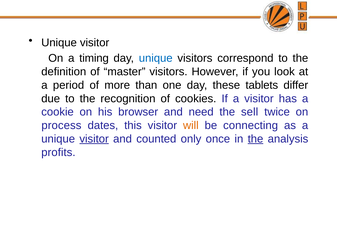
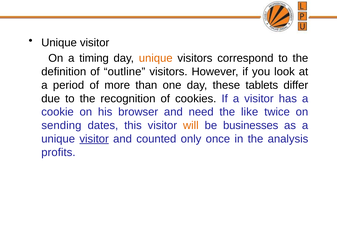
unique colour: blue -> orange (156, 58)
master: master -> outline (125, 72)
sell: sell -> like (250, 112)
process: process -> sending (61, 126)
connecting: connecting -> businesses (251, 126)
the underline: present -> none (255, 139)
